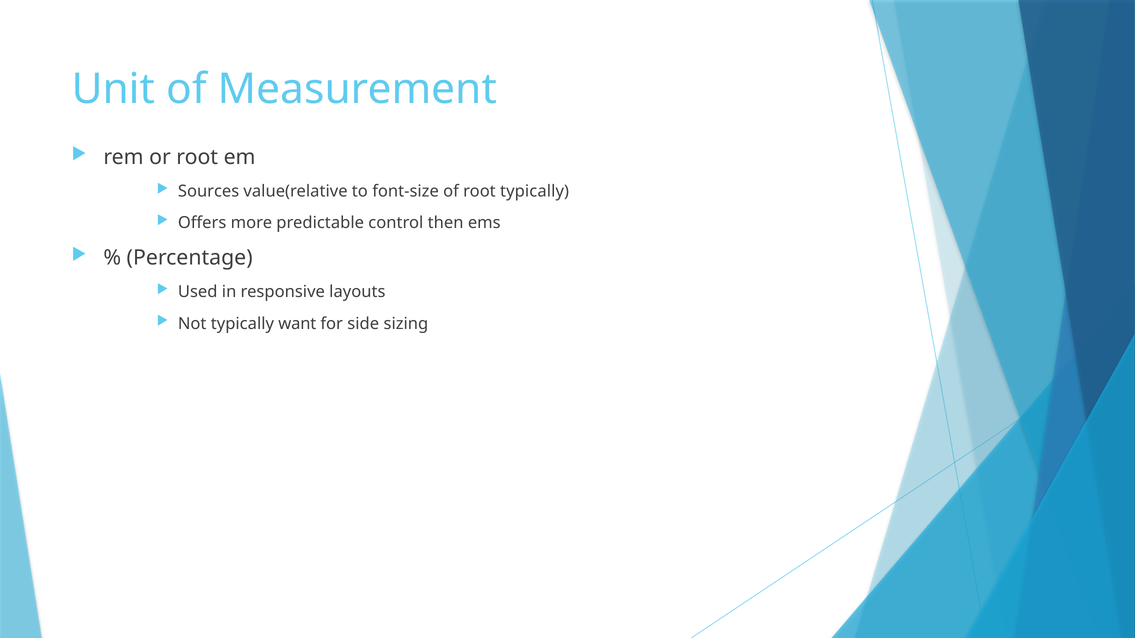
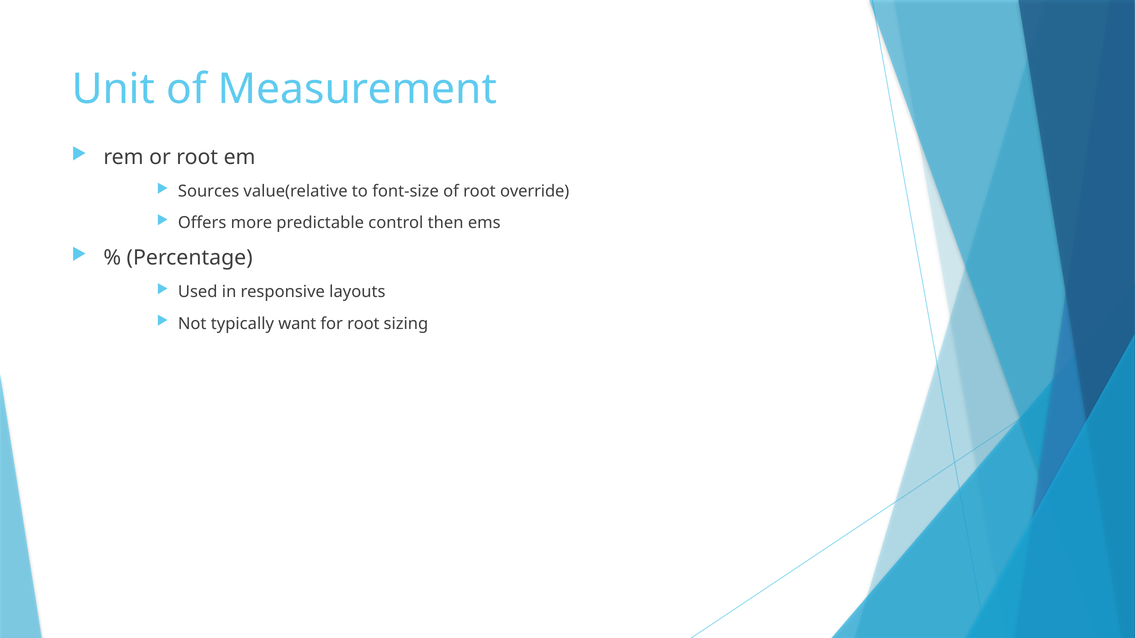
root typically: typically -> override (535, 191)
for side: side -> root (363, 324)
